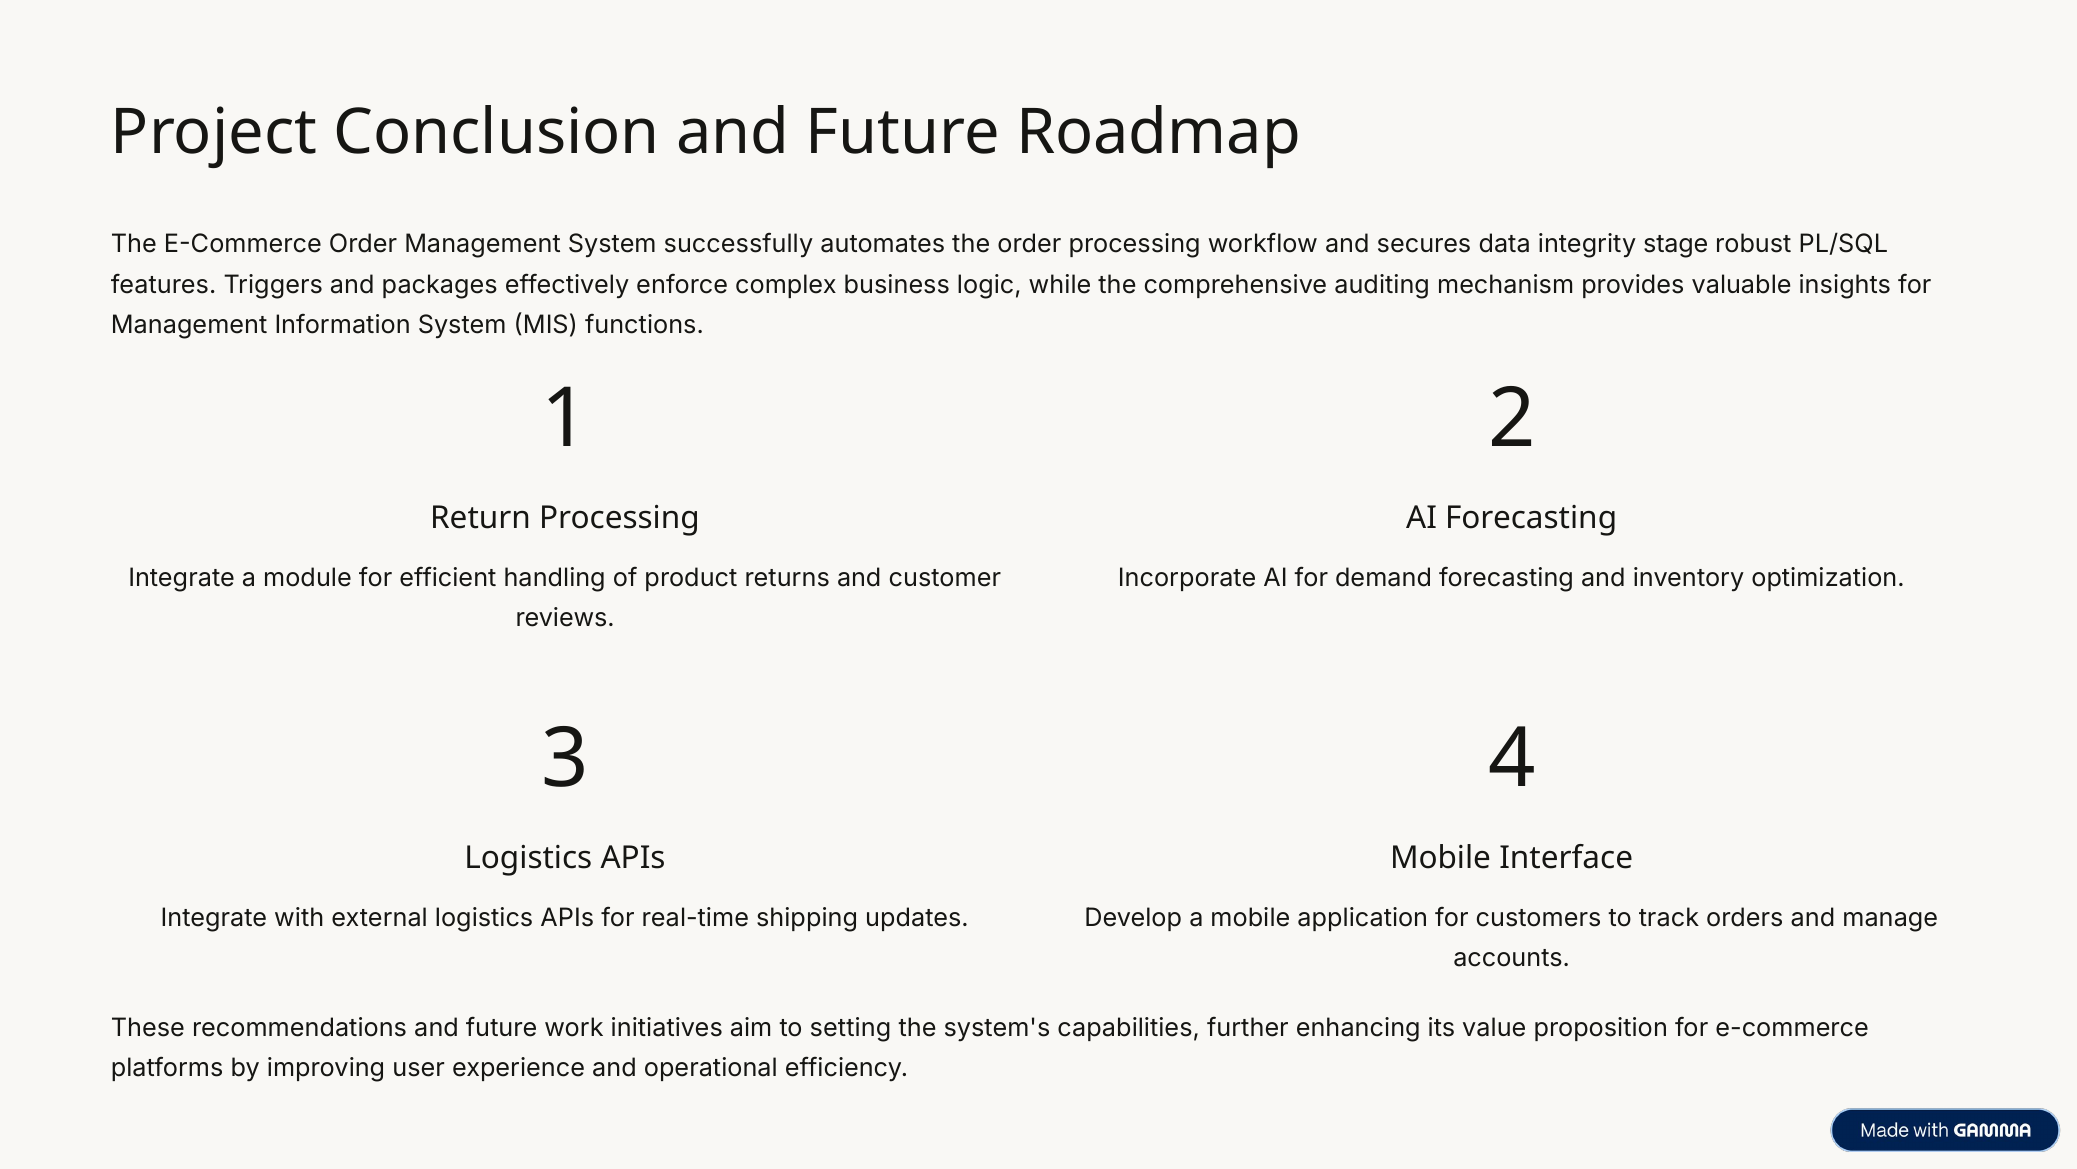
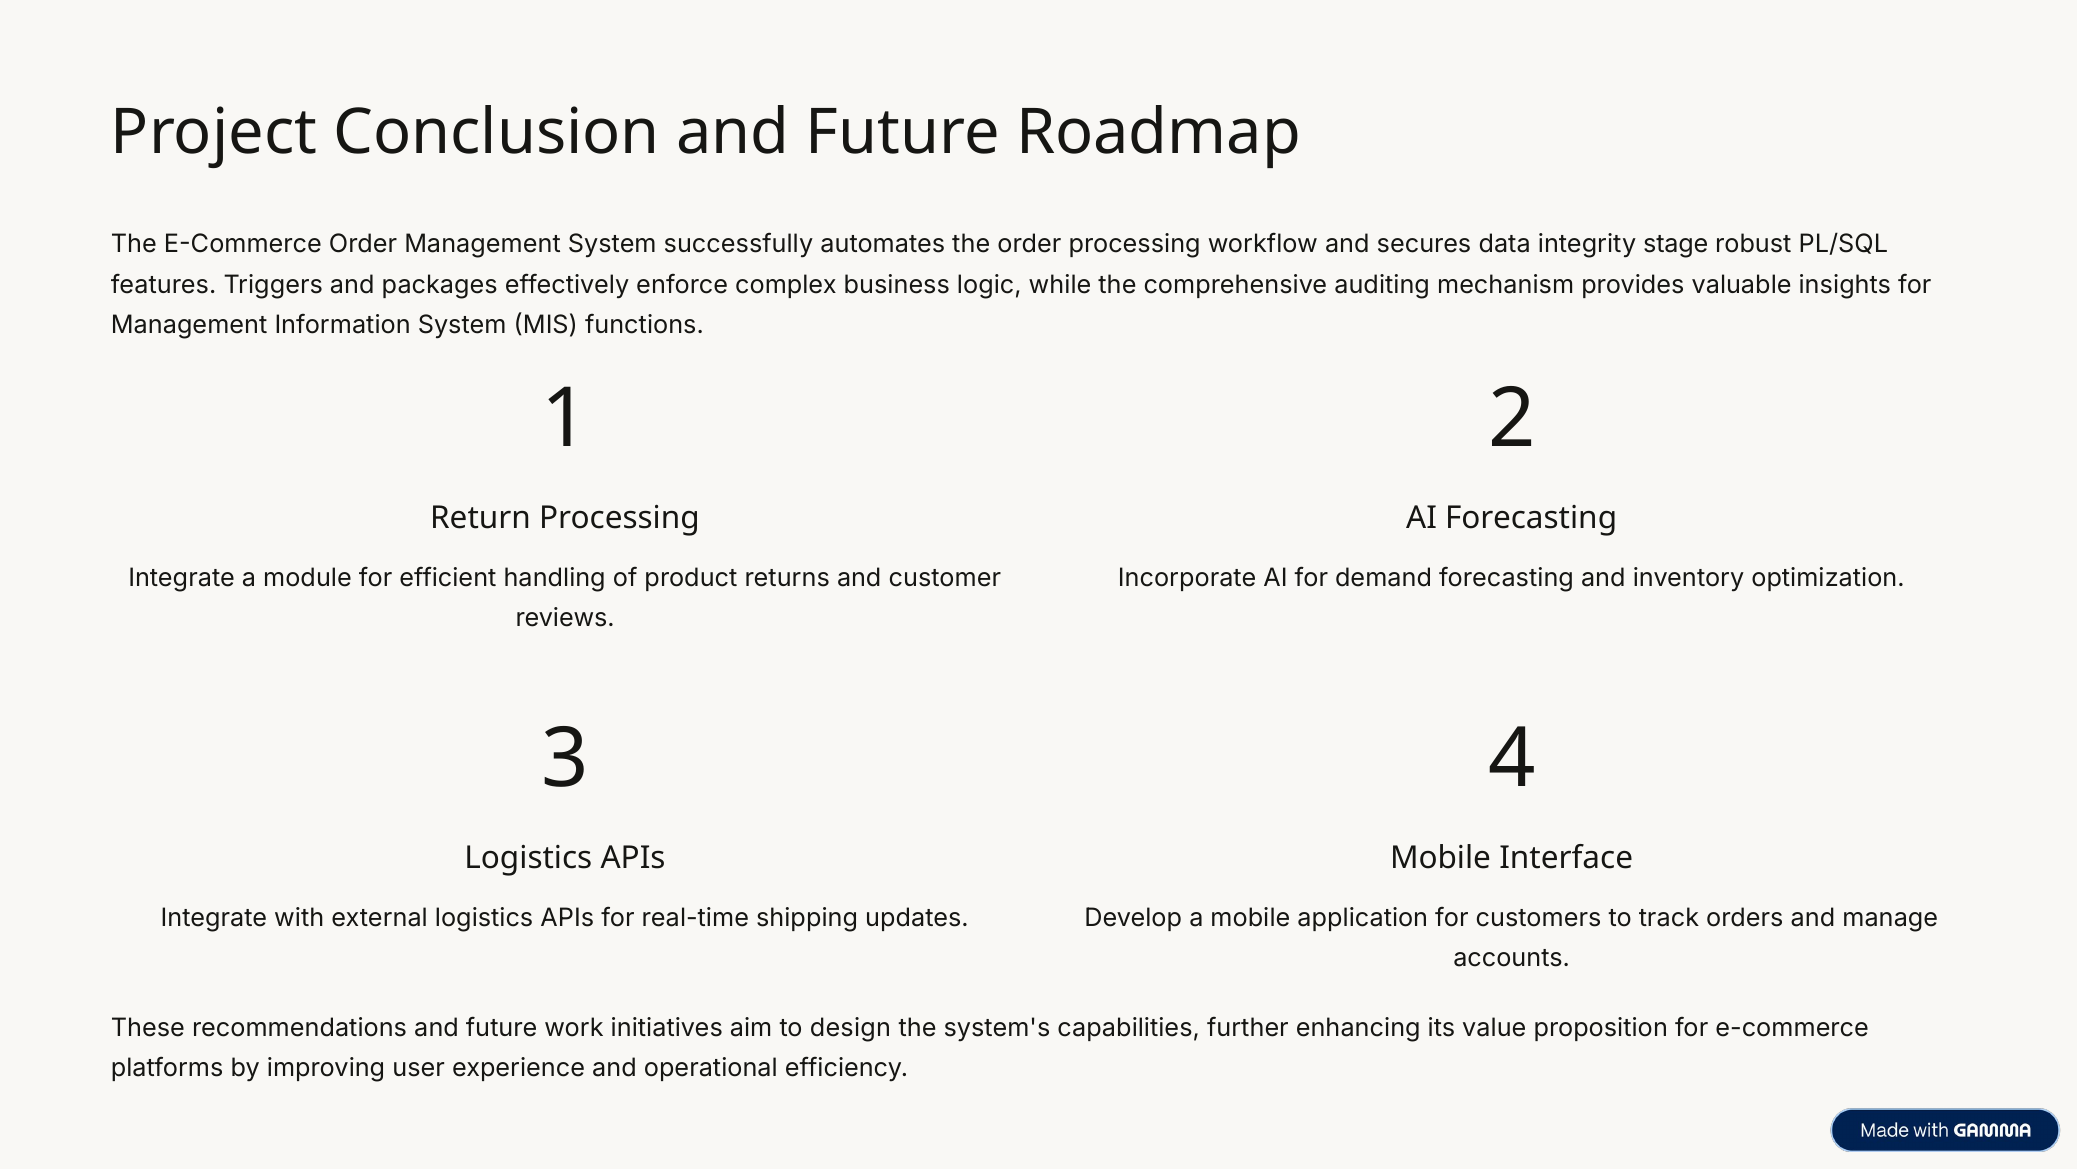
setting: setting -> design (850, 1027)
